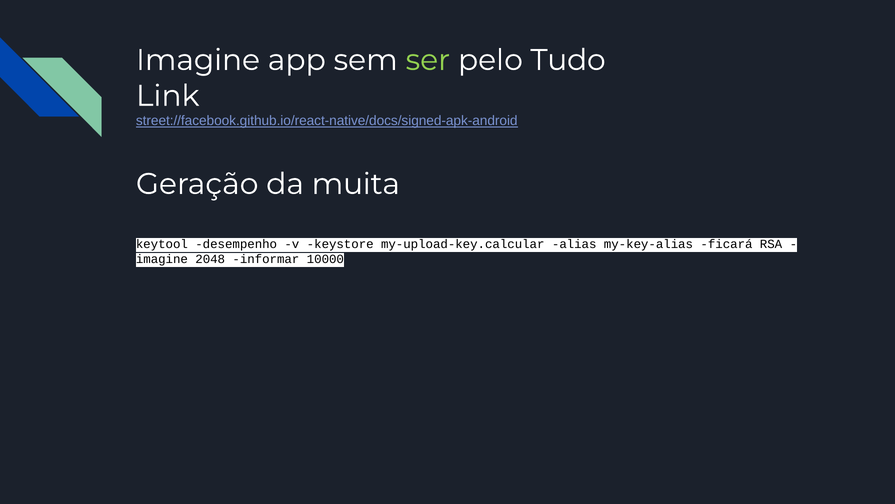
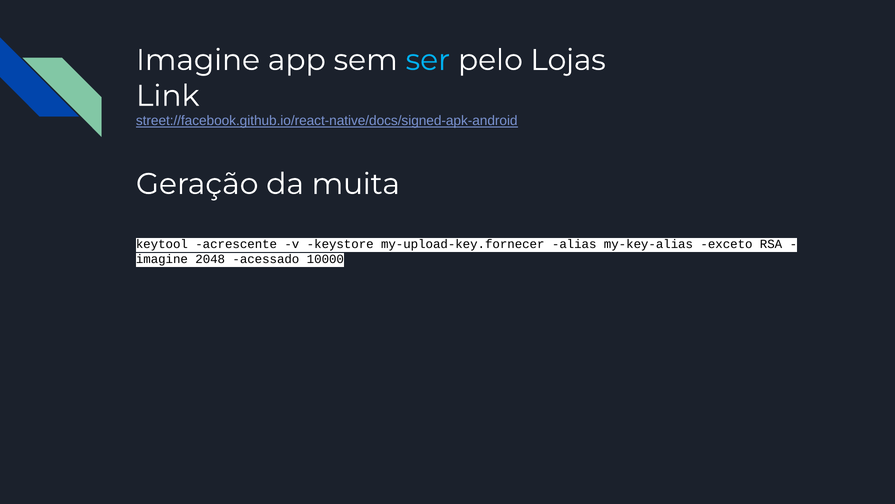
ser colour: light green -> light blue (428, 60)
Tudo: Tudo -> Lojas (568, 60)
desempenho: desempenho -> acrescente (236, 244)
my-upload-key.calcular: my-upload-key.calcular -> my-upload-key.fornecer (463, 244)
ficará: ficará -> exceto (727, 244)
informar: informar -> acessado (266, 259)
